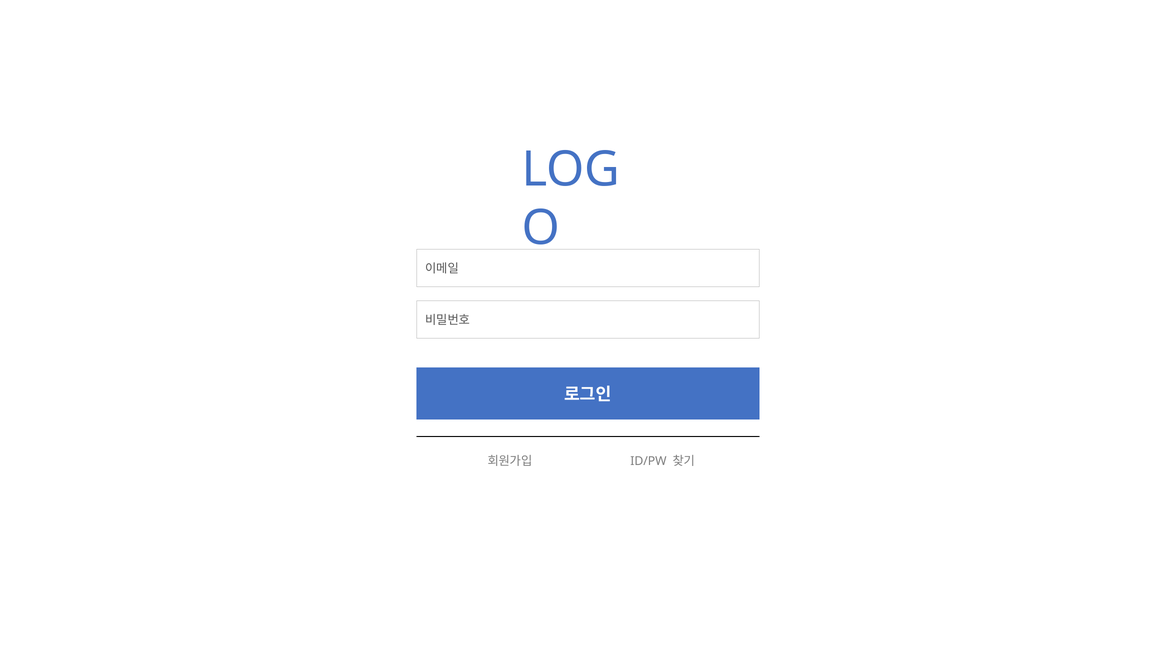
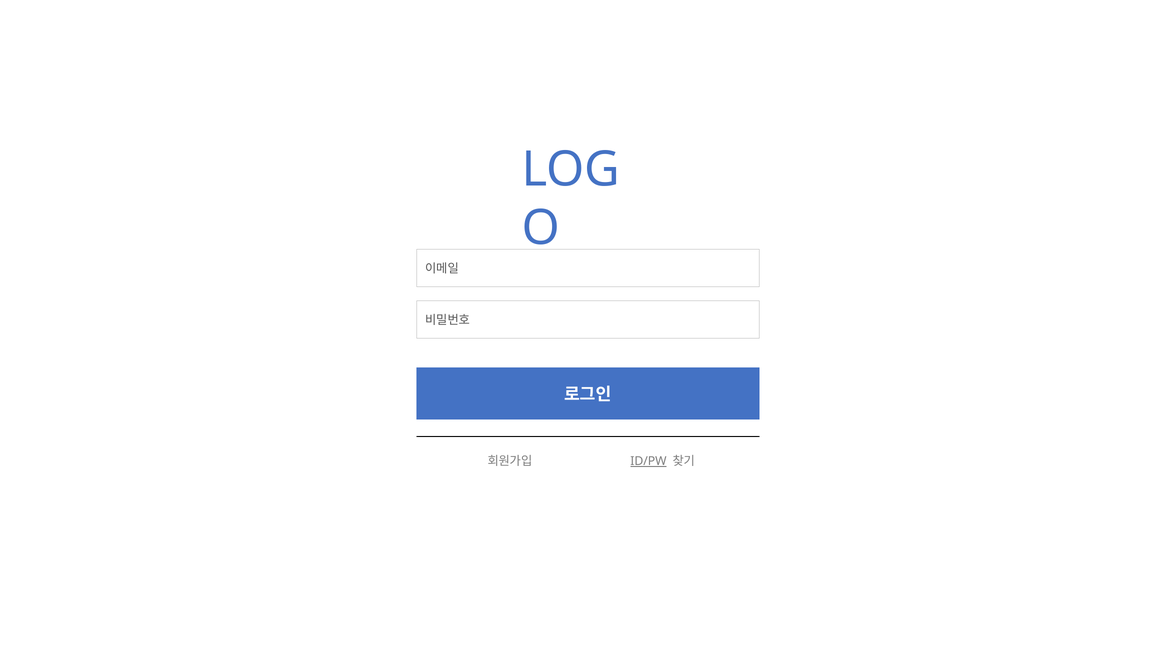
ID/PW underline: none -> present (648, 461)
